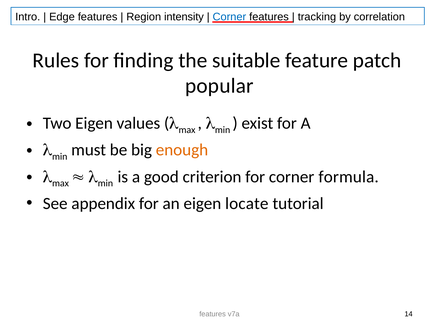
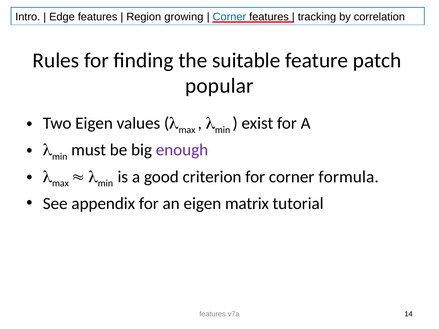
intensity: intensity -> growing (184, 17)
enough colour: orange -> purple (182, 150)
locate: locate -> matrix (247, 204)
